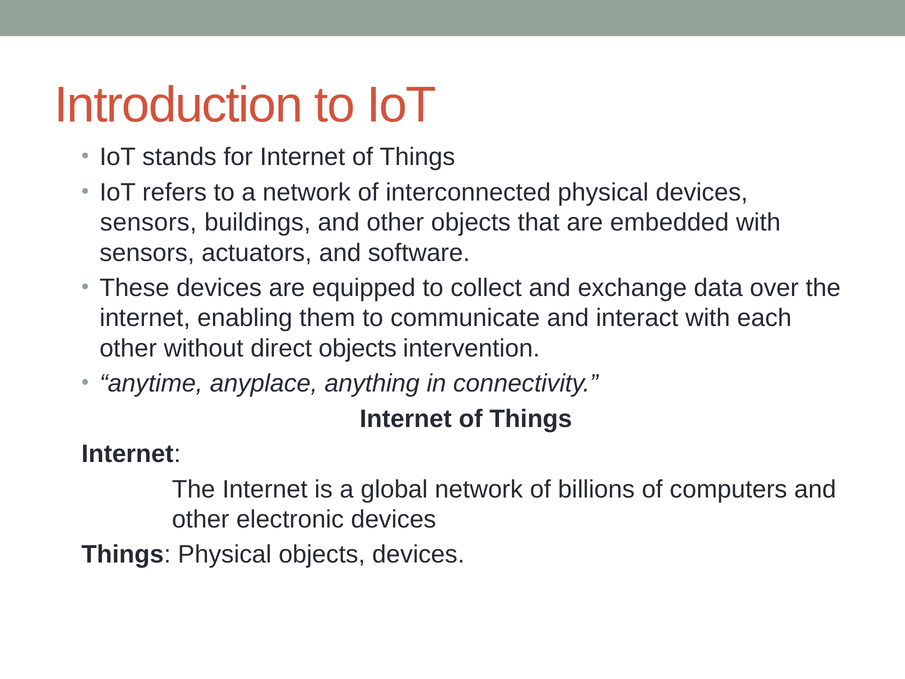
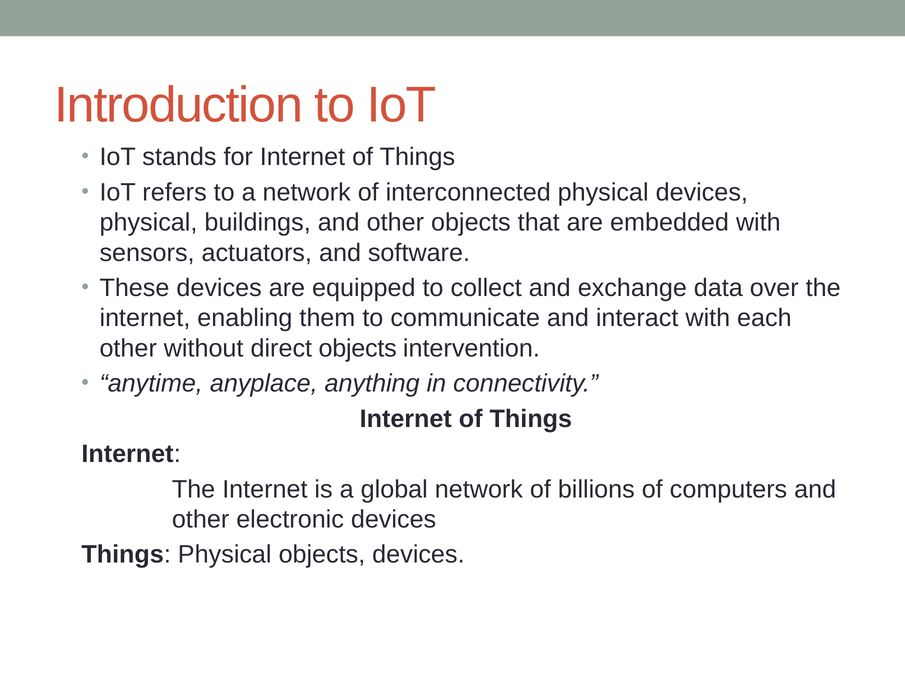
sensors: sensors -> physical (148, 223)
